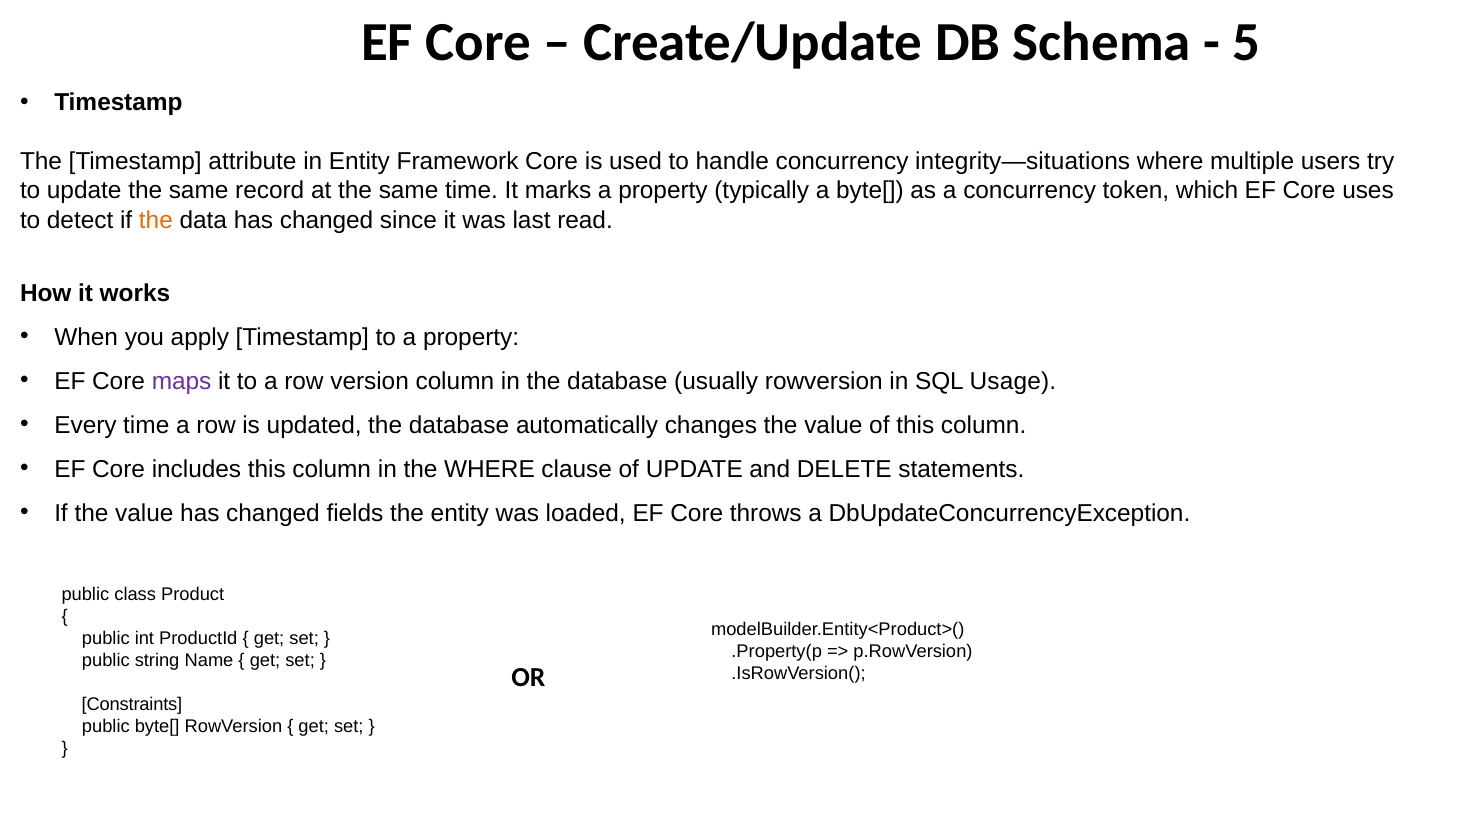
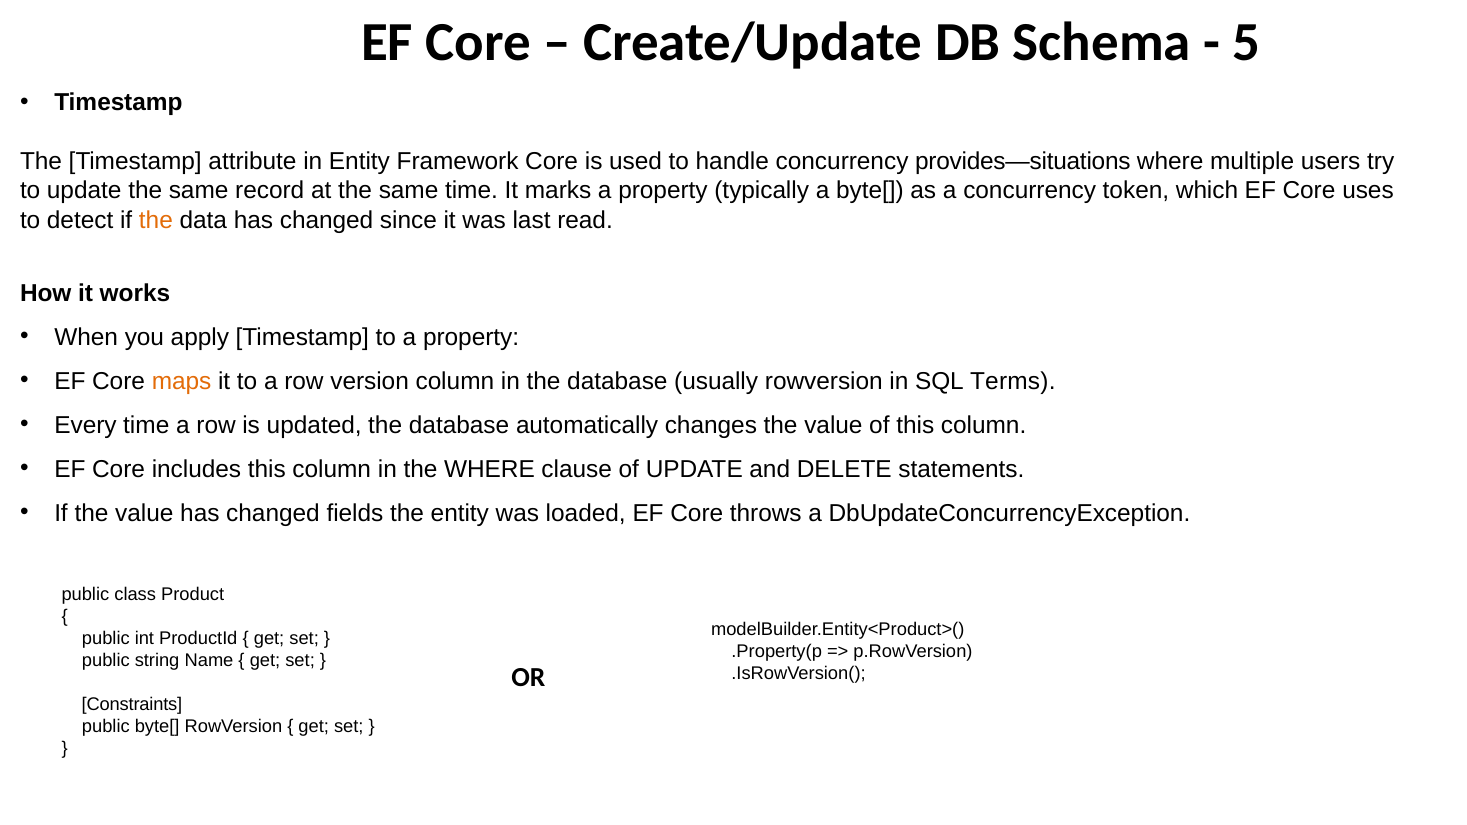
integrity—situations: integrity—situations -> provides—situations (1023, 161)
maps colour: purple -> orange (182, 381)
Usage: Usage -> Terms (1013, 381)
